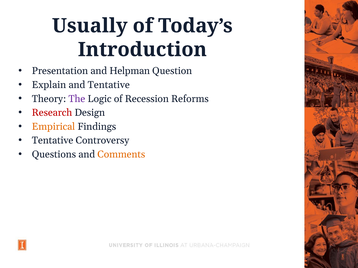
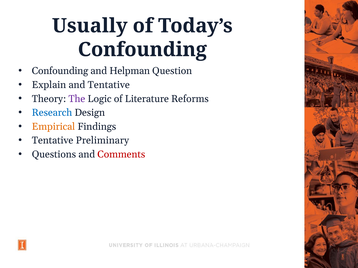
Introduction: Introduction -> Confounding (142, 50)
Presentation: Presentation -> Confounding (60, 71)
Recession: Recession -> Literature (147, 99)
Research colour: red -> blue (52, 113)
Controversy: Controversy -> Preliminary (102, 141)
Comments colour: orange -> red (121, 155)
